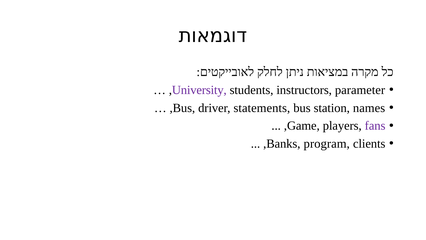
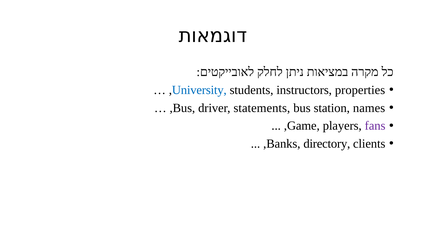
University colour: purple -> blue (199, 90)
parameter: parameter -> properties (360, 90)
program: program -> directory (327, 143)
